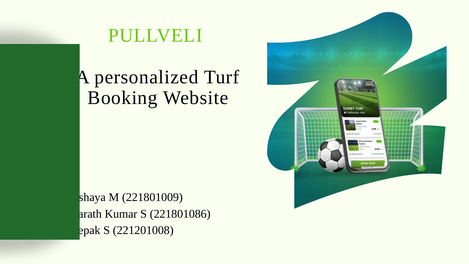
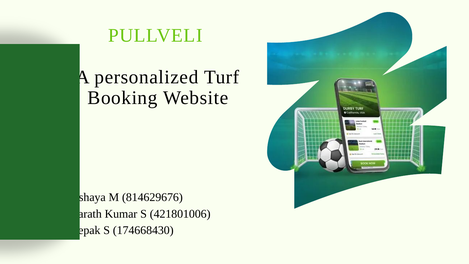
221801009: 221801009 -> 814629676 (152, 197)
221801086: 221801086 -> 421801006 (180, 214)
221201008: 221201008 -> 174668430 (143, 230)
